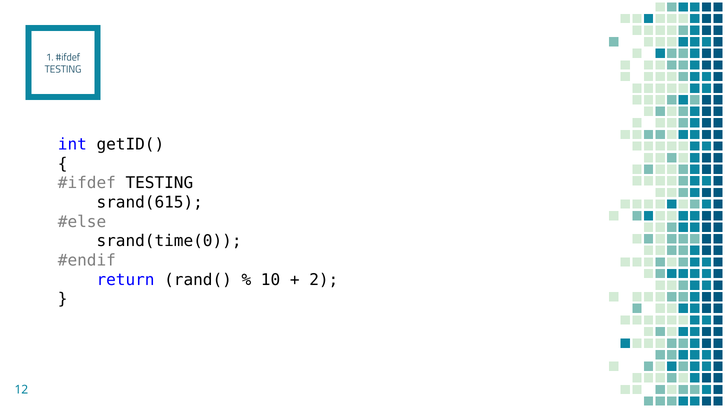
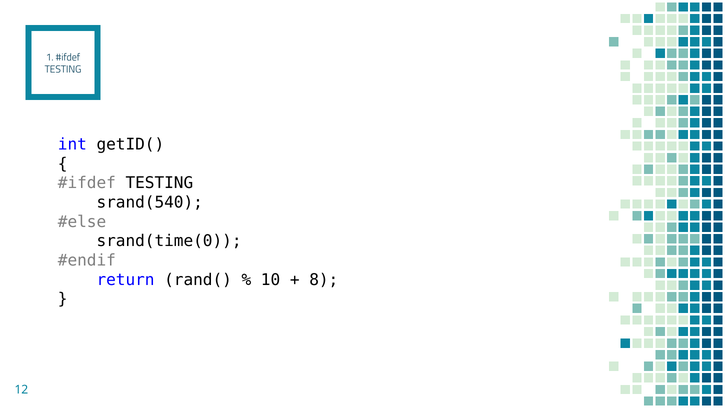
srand(615: srand(615 -> srand(540 (150, 202)
2: 2 -> 8 (324, 280)
